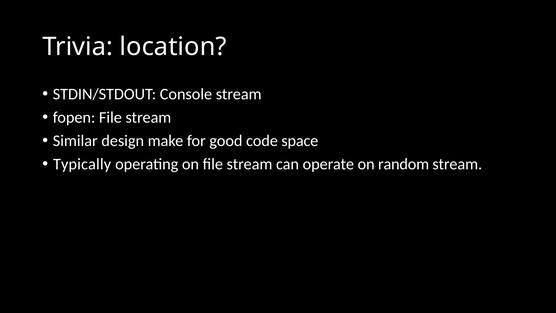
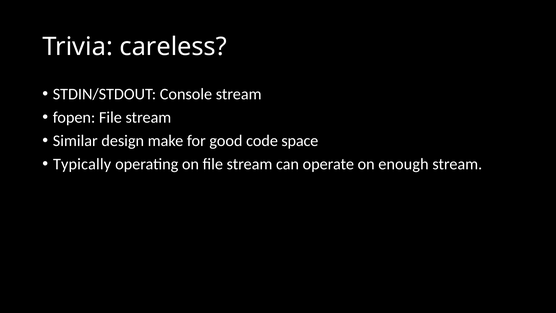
location: location -> careless (173, 47)
random: random -> enough (403, 164)
